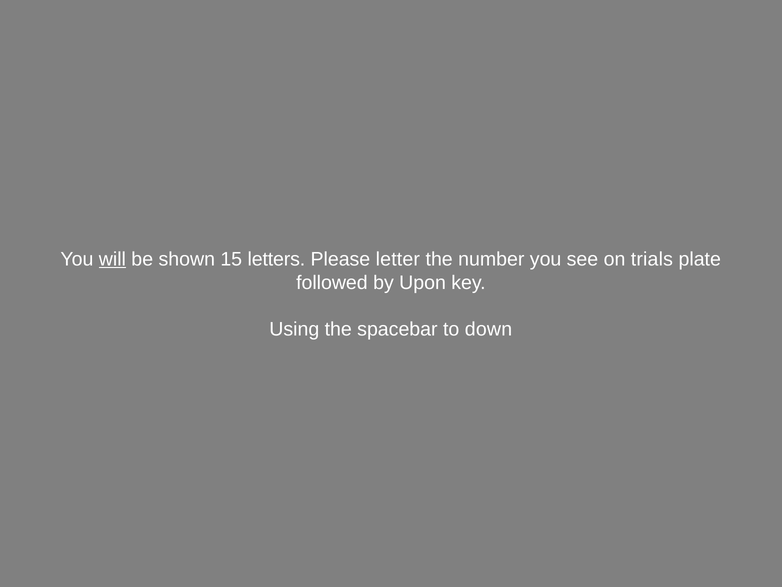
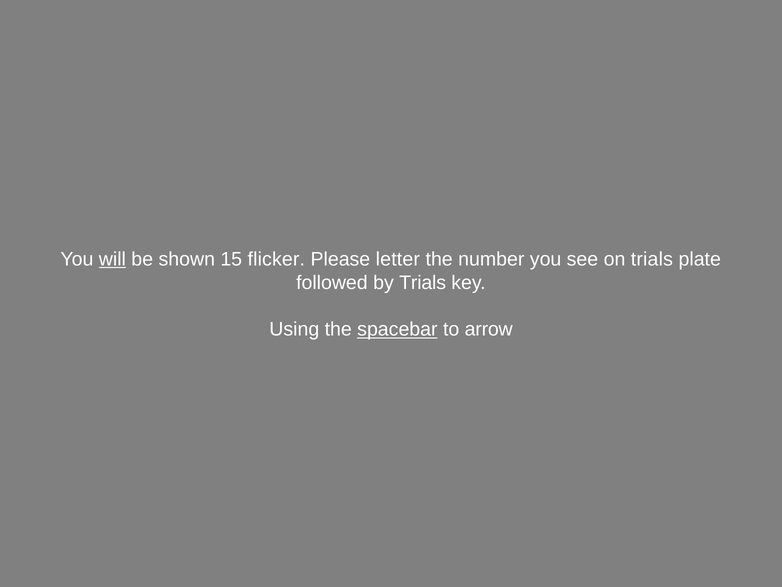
letters: letters -> flicker (276, 259)
by Upon: Upon -> Trials (423, 282)
spacebar underline: none -> present (397, 329)
down: down -> arrow (489, 329)
